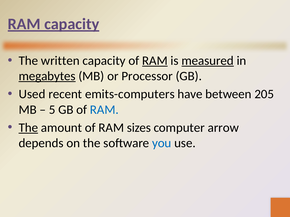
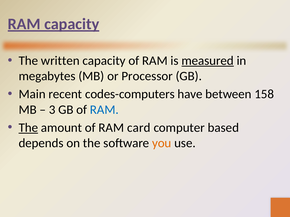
RAM underline: present -> none (155, 61)
megabytes underline: present -> none (47, 76)
Used: Used -> Main (32, 94)
emits-computers: emits-computers -> codes-computers (130, 94)
205: 205 -> 158 (264, 94)
5: 5 -> 3 (52, 110)
sizes: sizes -> card (139, 128)
arrow: arrow -> based (223, 128)
you colour: blue -> orange (162, 143)
